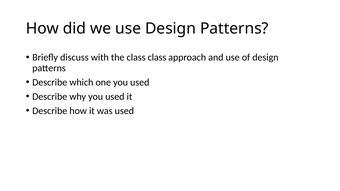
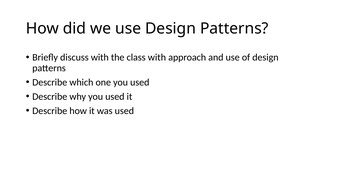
class class: class -> with (157, 57)
